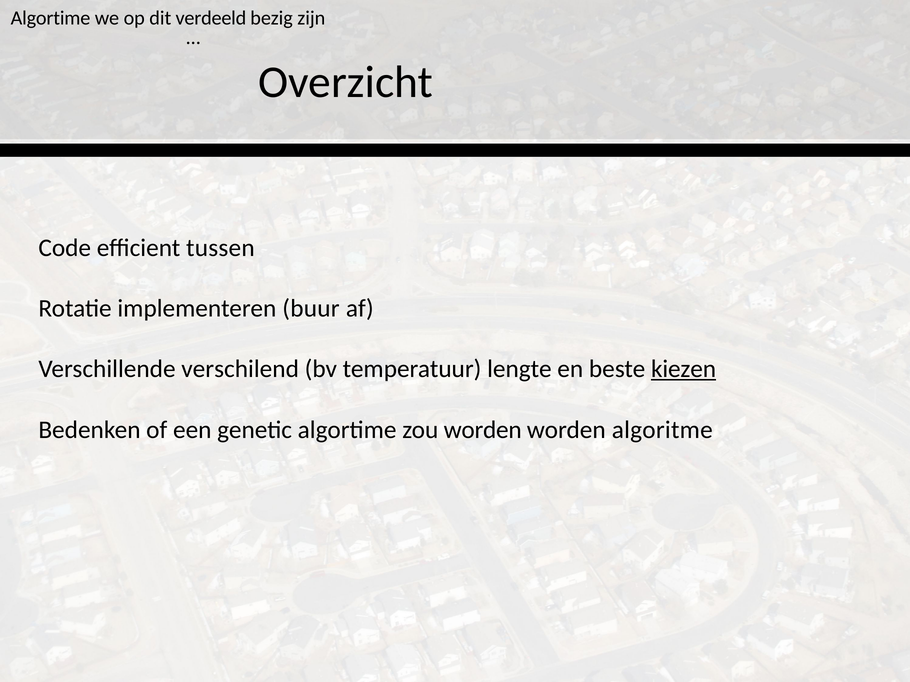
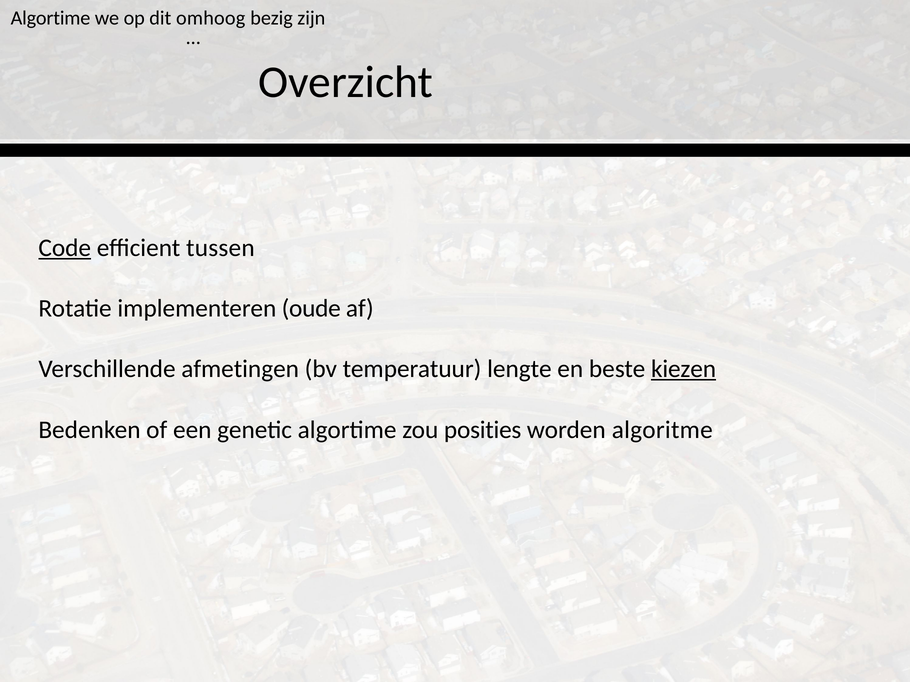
verdeeld: verdeeld -> omhoog (211, 18)
Code underline: none -> present (65, 248)
buur: buur -> oude (311, 309)
verschilend: verschilend -> afmetingen (240, 369)
zou worden: worden -> posities (483, 430)
